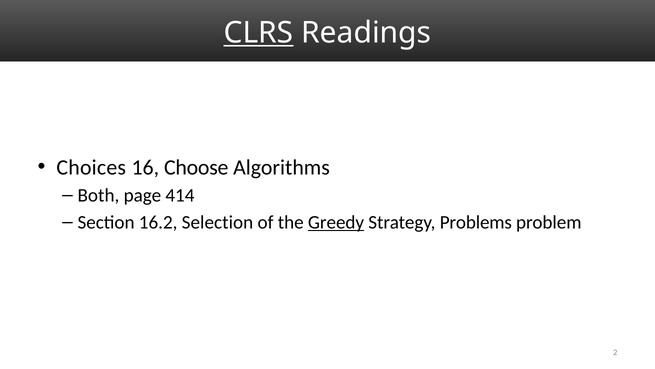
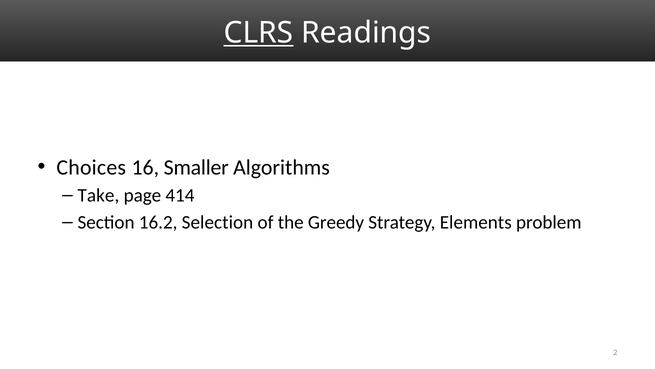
Choose: Choose -> Smaller (196, 167)
Both: Both -> Take (98, 195)
Greedy underline: present -> none (336, 222)
Problems: Problems -> Elements (476, 222)
